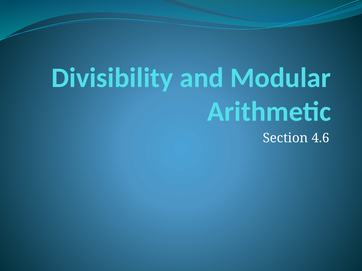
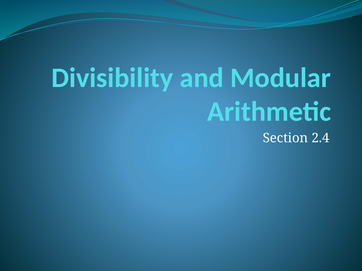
4.6: 4.6 -> 2.4 (320, 138)
